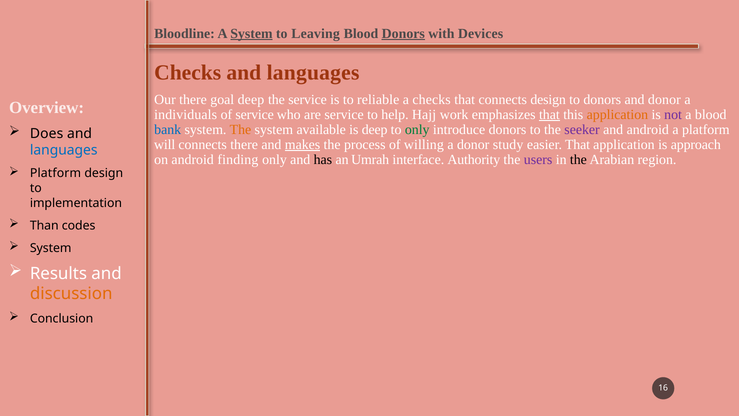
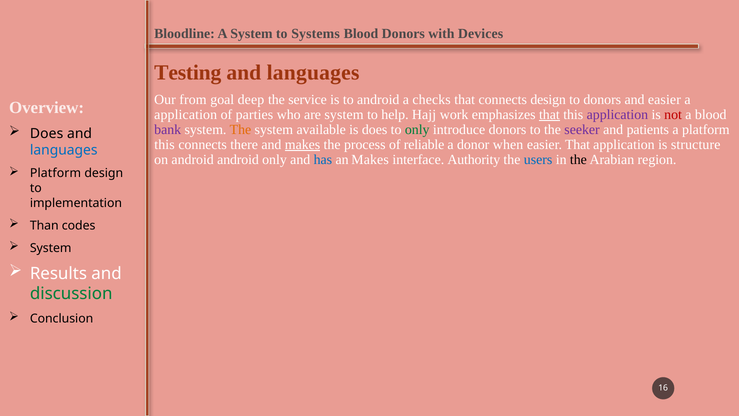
System underline: present -> none (251, 34)
Leaving: Leaving -> Systems (316, 34)
Donors underline: present -> none (403, 34)
Checks: Checks -> Testing (188, 73)
Our there: there -> from (193, 99)
to reliable: reliable -> android (378, 99)
and donor: donor -> easier (664, 99)
individuals: individuals -> application (186, 114)
of service: service -> parties (254, 114)
are service: service -> system (344, 114)
application colour: orange -> purple (617, 114)
not colour: purple -> red (673, 114)
bank colour: blue -> purple (168, 129)
is deep: deep -> does (375, 129)
and android: android -> patients (648, 129)
will: will -> this (165, 144)
willing: willing -> reliable (424, 144)
study: study -> when (508, 144)
approach: approach -> structure (696, 144)
android finding: finding -> android (238, 159)
has colour: black -> blue (323, 159)
an Umrah: Umrah -> Makes (370, 159)
users colour: purple -> blue (538, 159)
discussion colour: orange -> green (71, 294)
